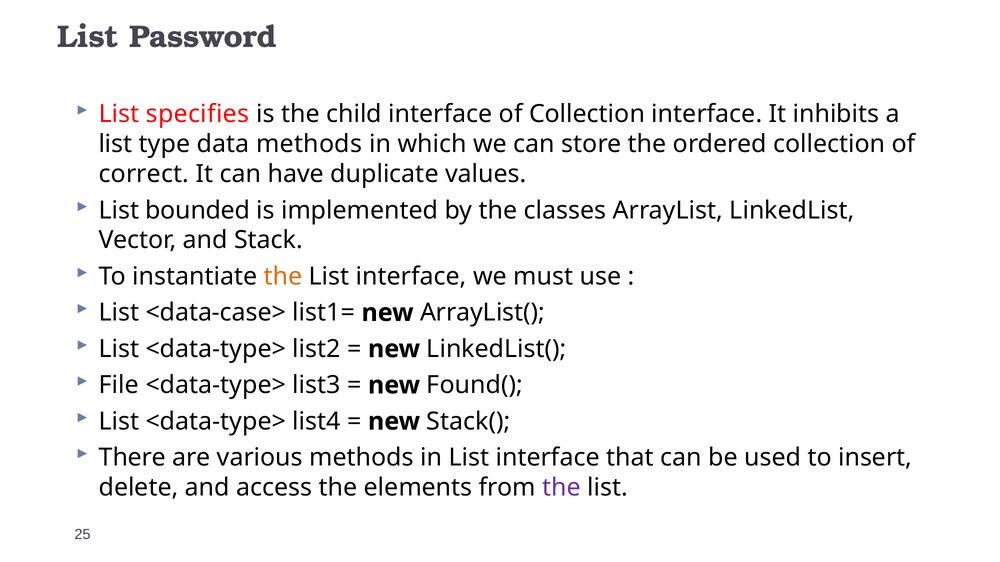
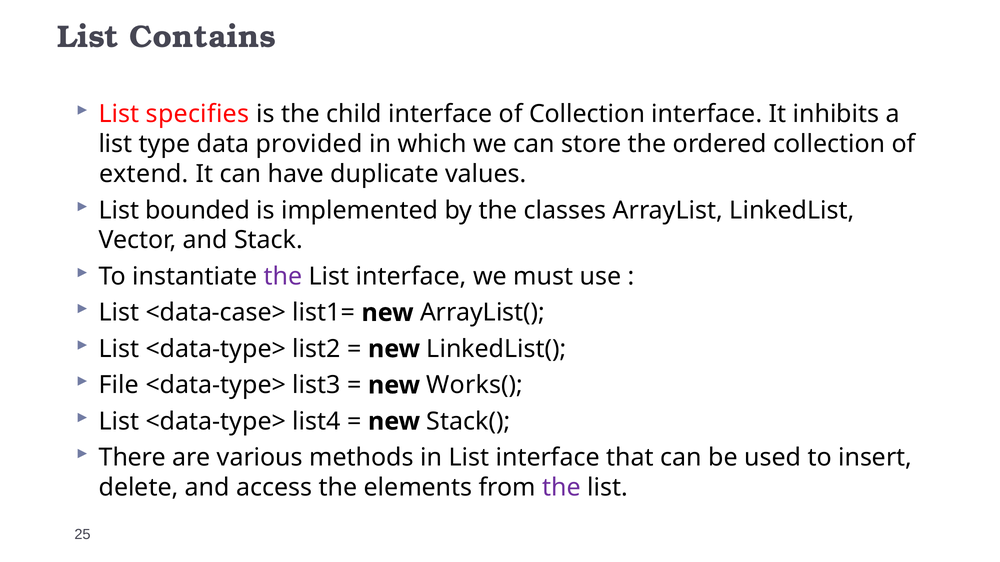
Password: Password -> Contains (203, 37)
data methods: methods -> provided (309, 144)
correct: correct -> extend (144, 174)
the colour: orange -> purple (283, 277)
Found(: Found( -> Works( (475, 385)
